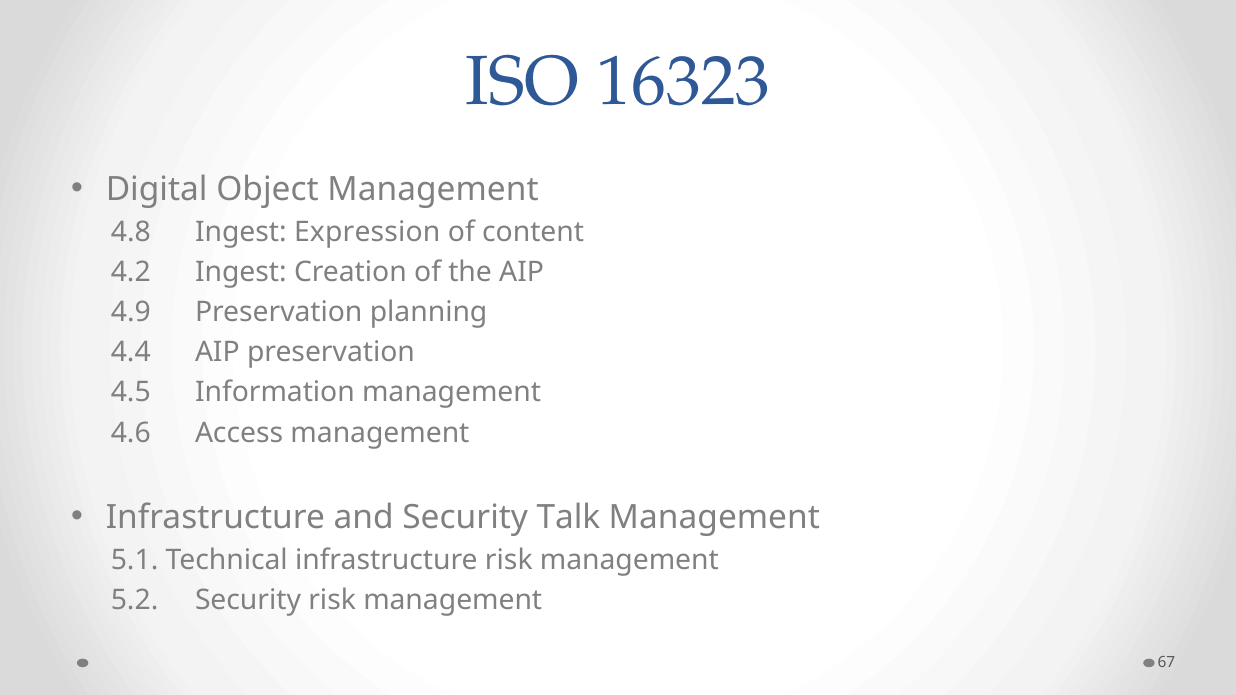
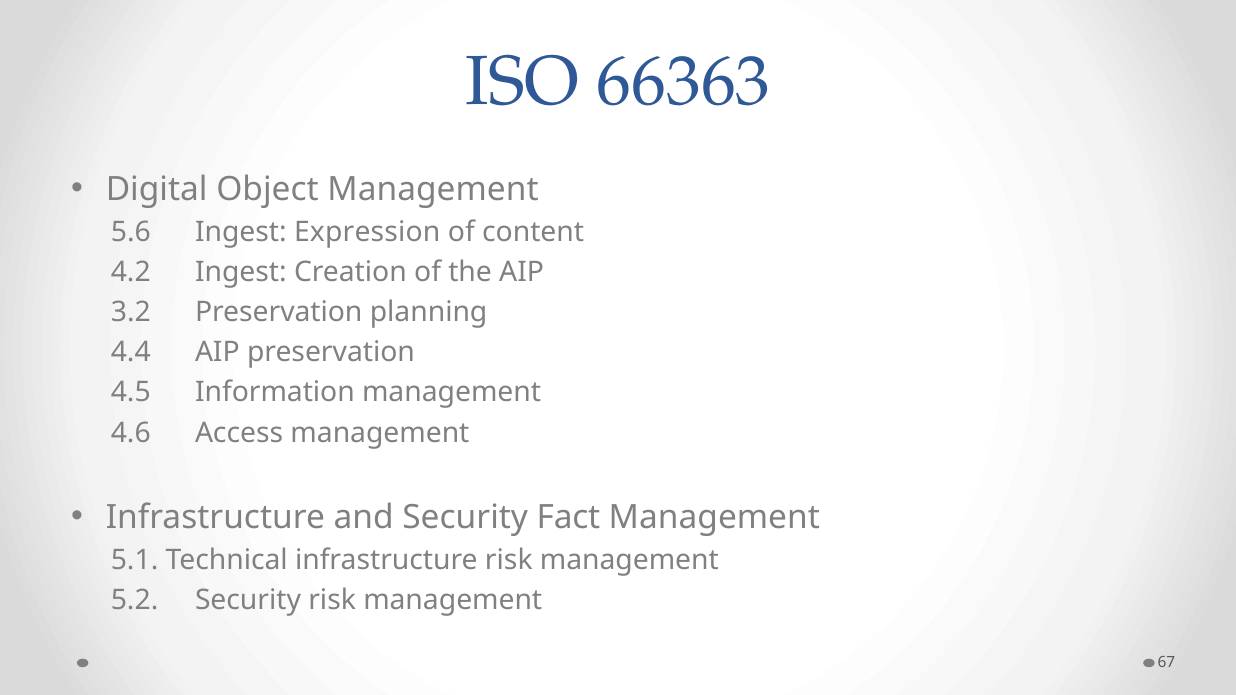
16323: 16323 -> 66363 (684, 82)
4.8: 4.8 -> 5.6 (131, 232)
4.9: 4.9 -> 3.2 (131, 312)
Talk: Talk -> Fact (568, 518)
